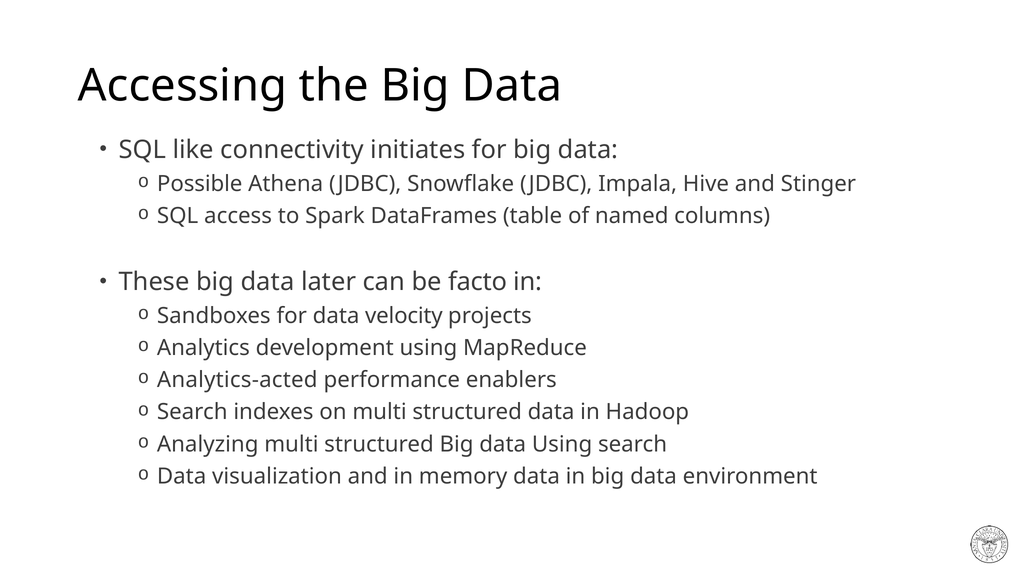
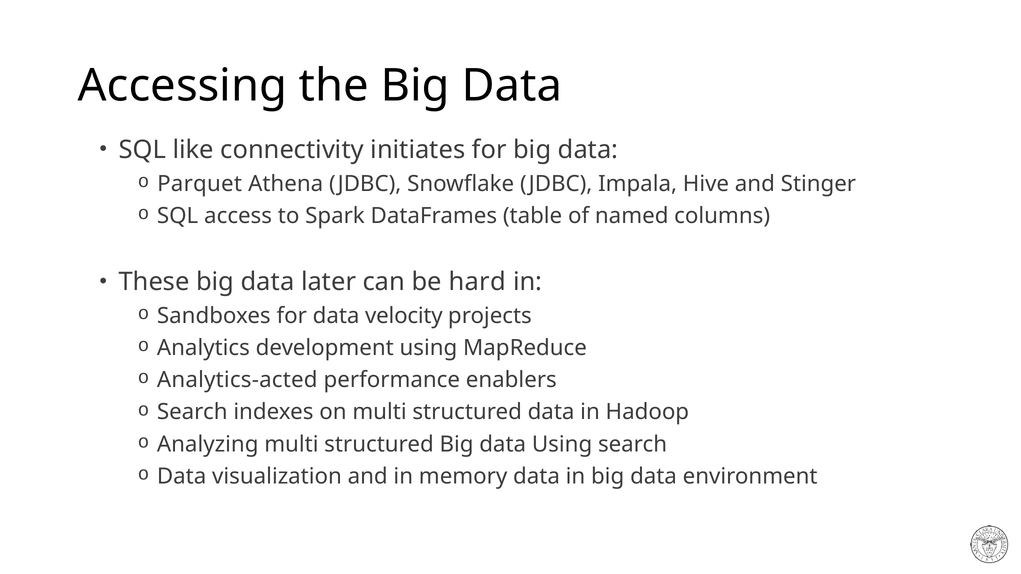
Possible: Possible -> Parquet (200, 184)
facto: facto -> hard (477, 282)
